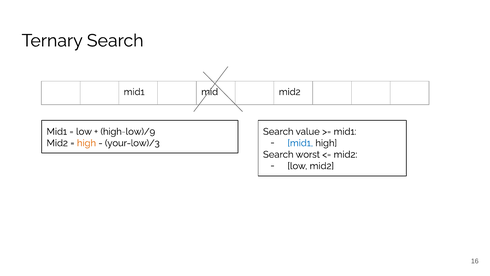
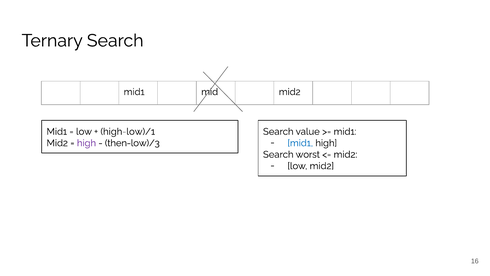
high-low)/9: high-low)/9 -> high-low)/1 (128, 131)
high colour: orange -> purple (86, 143)
your-low)/3: your-low)/3 -> then-low)/3 (132, 143)
